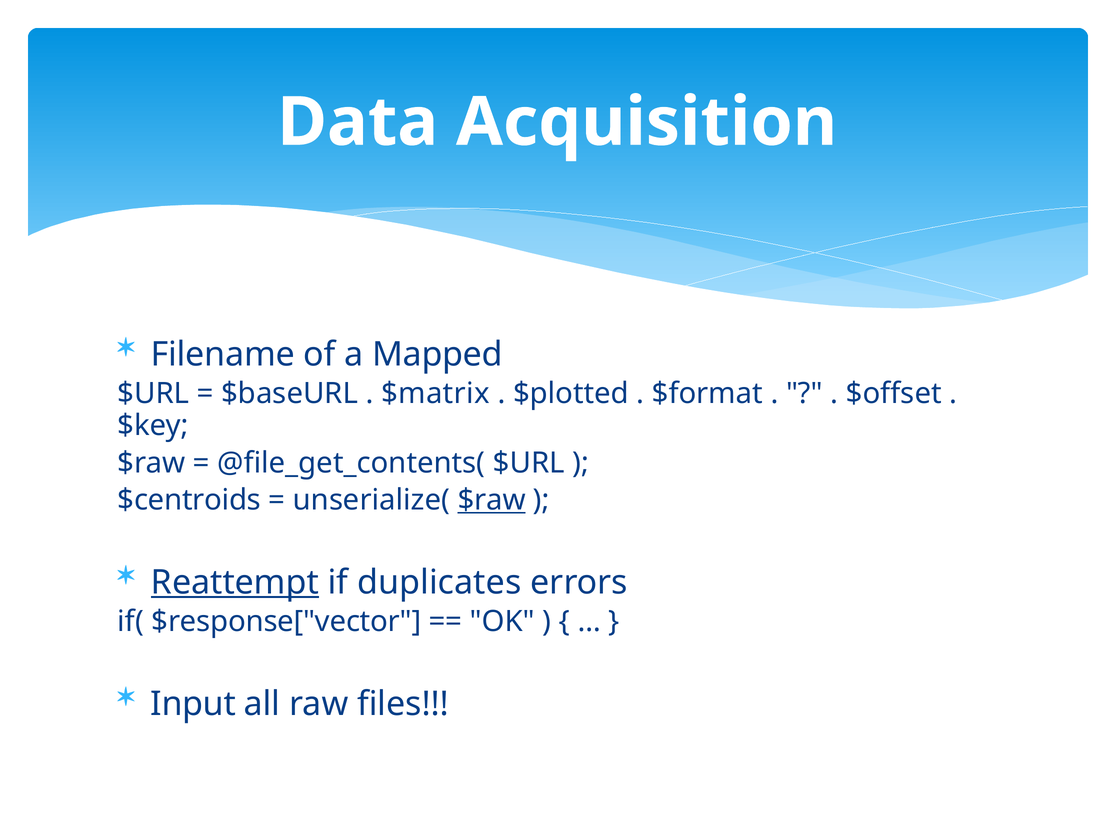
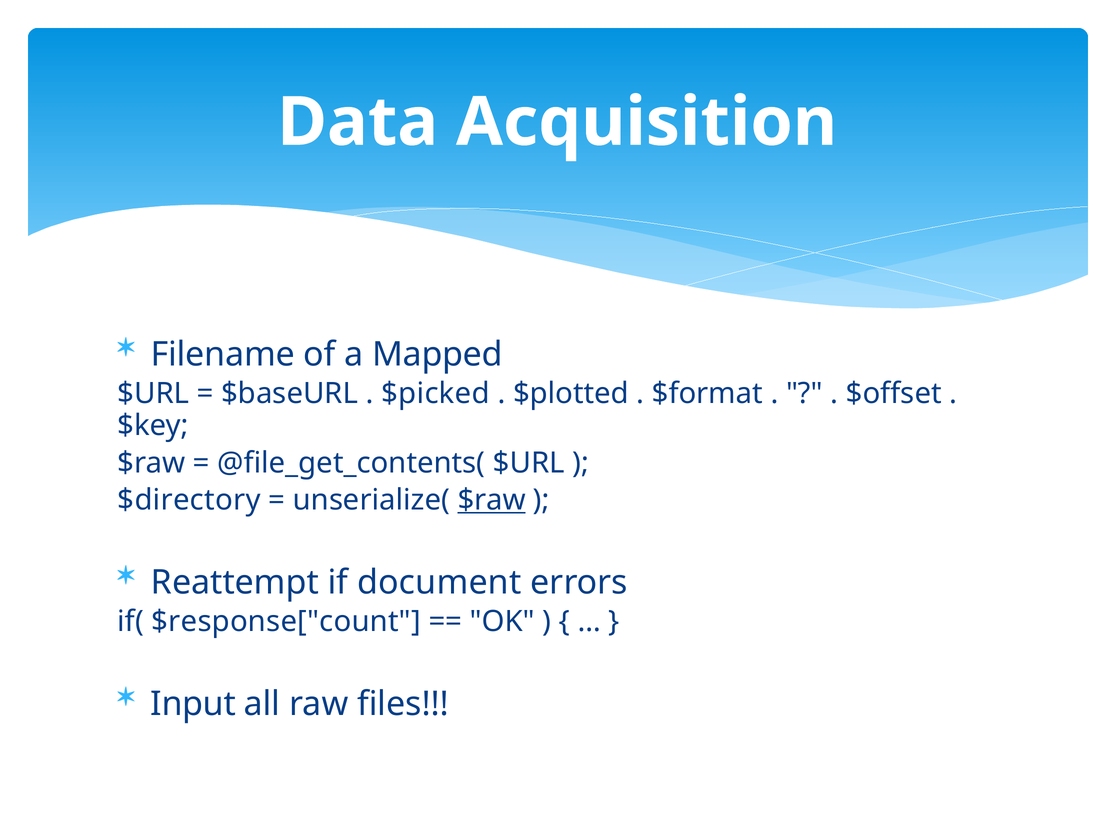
$matrix: $matrix -> $picked (436, 394)
$centroids: $centroids -> $directory (189, 500)
Reattempt underline: present -> none (235, 583)
duplicates: duplicates -> document (439, 583)
$response["vector: $response["vector -> $response["count (286, 622)
